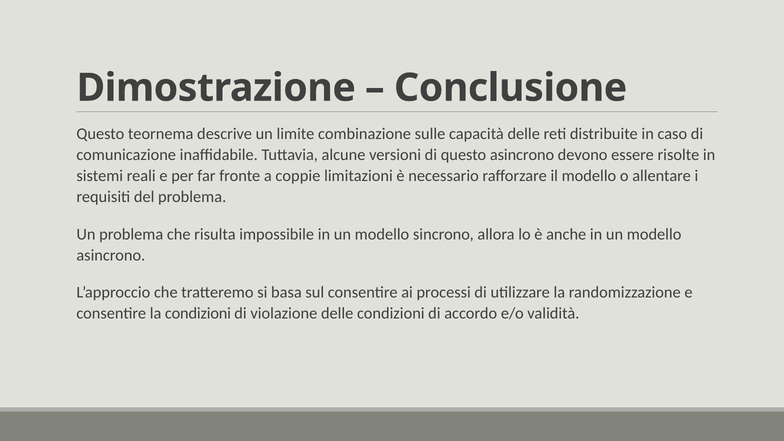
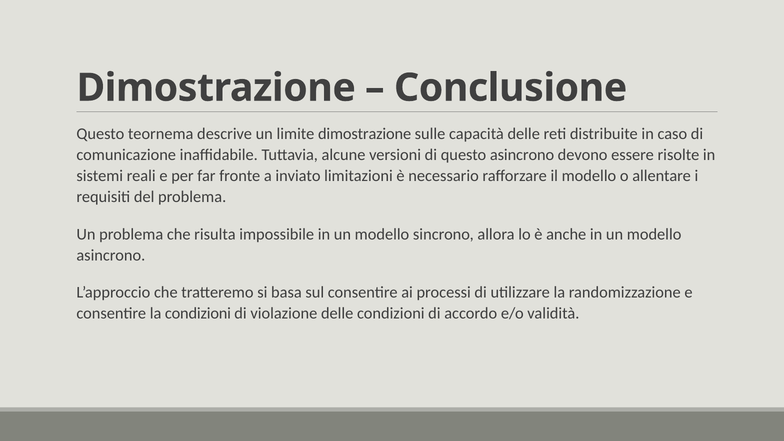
limite combinazione: combinazione -> dimostrazione (365, 134)
coppie: coppie -> inviato (298, 176)
